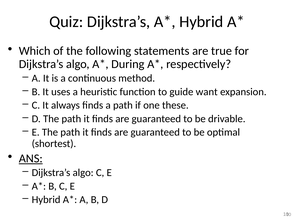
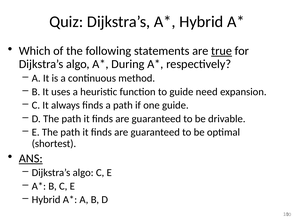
true underline: none -> present (222, 51)
want: want -> need (207, 92)
one these: these -> guide (175, 105)
